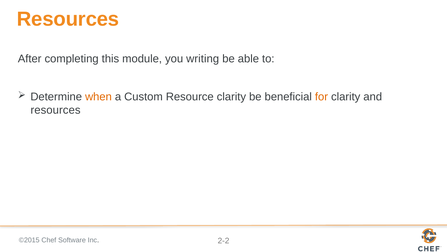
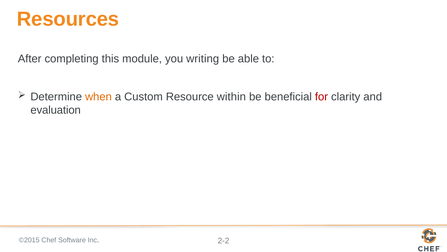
Resource clarity: clarity -> within (231, 97)
for colour: orange -> red (322, 97)
resources: resources -> evaluation (56, 110)
